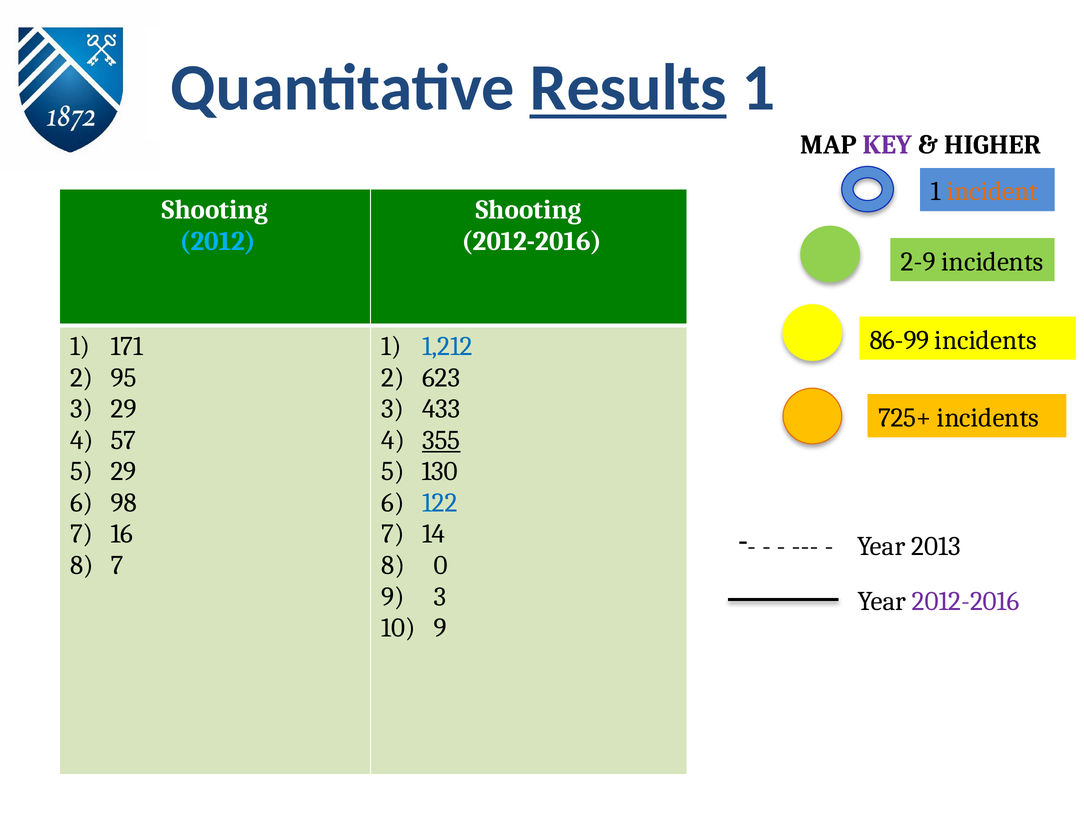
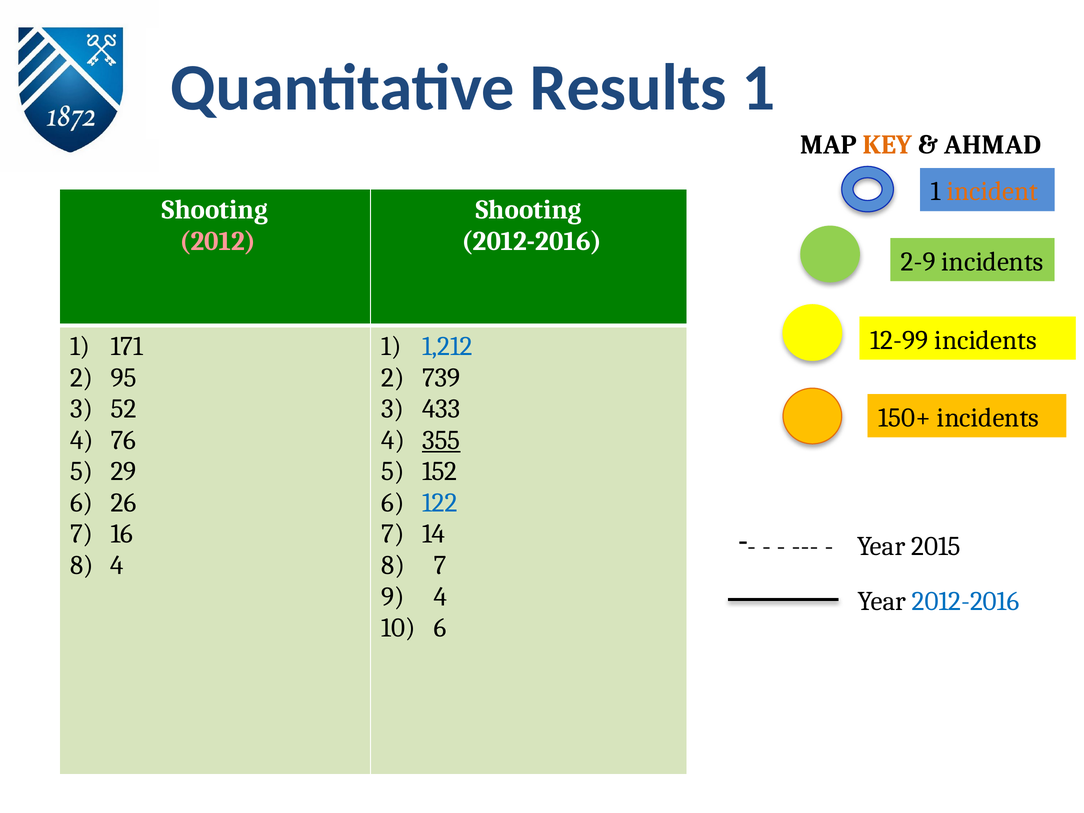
Results underline: present -> none (628, 88)
KEY colour: purple -> orange (888, 145)
HIGHER: HIGHER -> AHMAD (993, 145)
2012 colour: light blue -> pink (218, 241)
86-99: 86-99 -> 12-99 (899, 340)
623: 623 -> 739 (441, 378)
3 29: 29 -> 52 (124, 409)
725+: 725+ -> 150+ (905, 418)
57: 57 -> 76 (123, 440)
130: 130 -> 152 (440, 471)
98: 98 -> 26 (124, 503)
2013: 2013 -> 2015 (936, 546)
7: 7 -> 4 (117, 565)
0: 0 -> 7 (440, 565)
3: 3 -> 4 (441, 597)
2012-2016 colour: purple -> blue (966, 601)
9: 9 -> 6 (440, 628)
